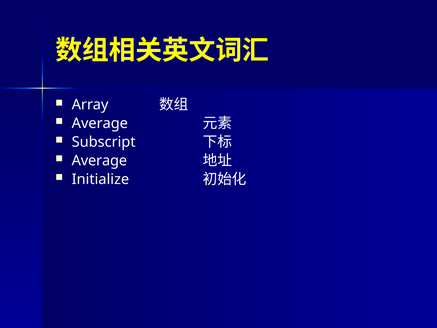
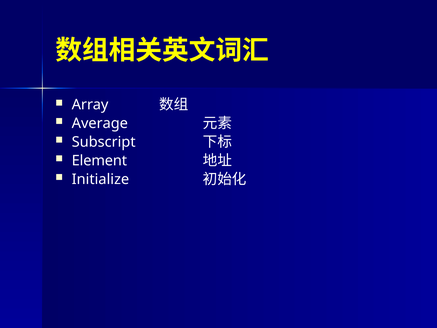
Average: Average -> Element (99, 161)
